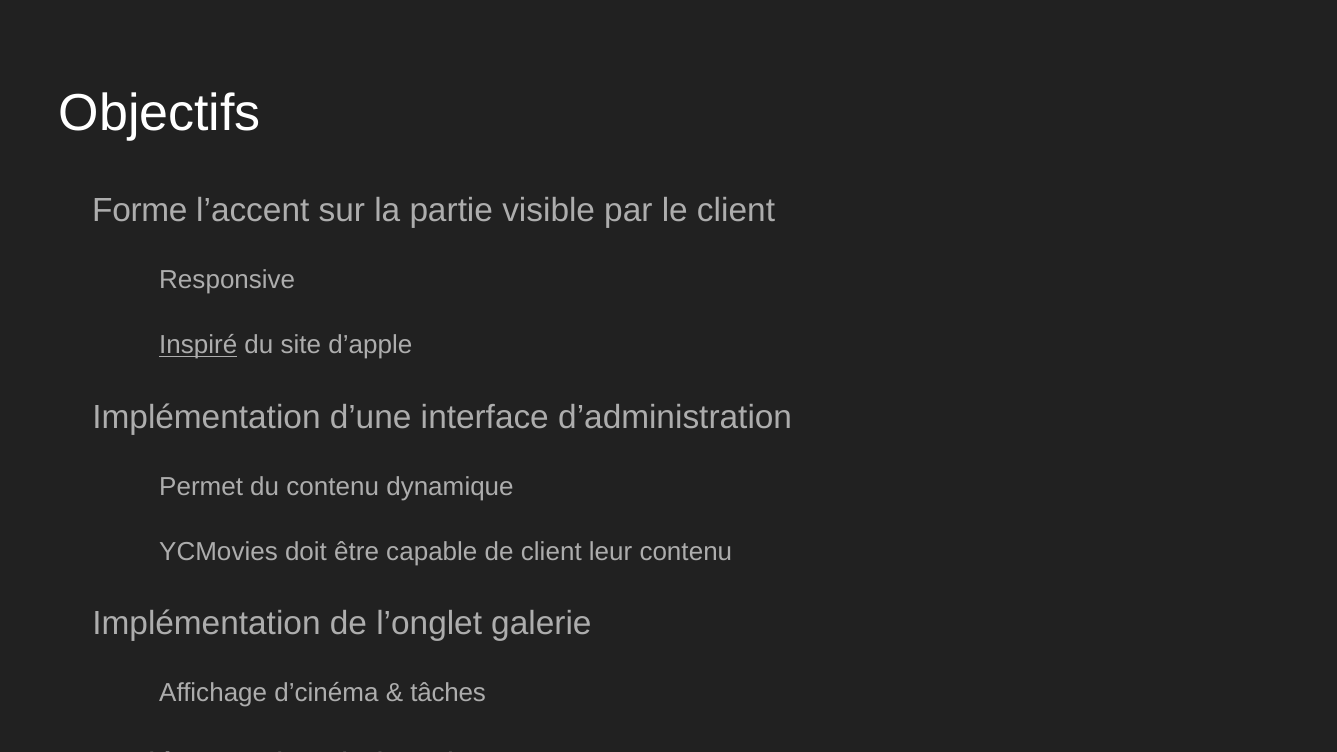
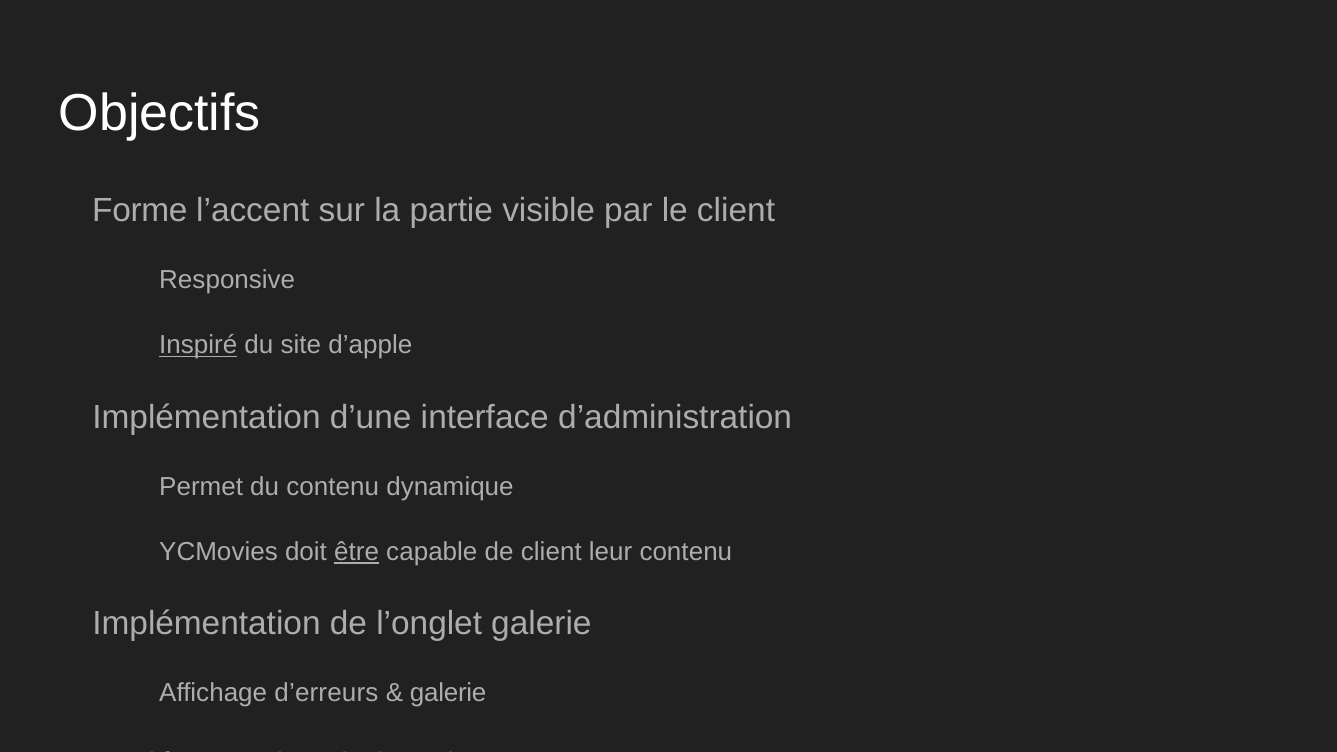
être underline: none -> present (357, 552)
d’cinéma: d’cinéma -> d’erreurs (326, 693)
tâches: tâches -> galerie (448, 693)
